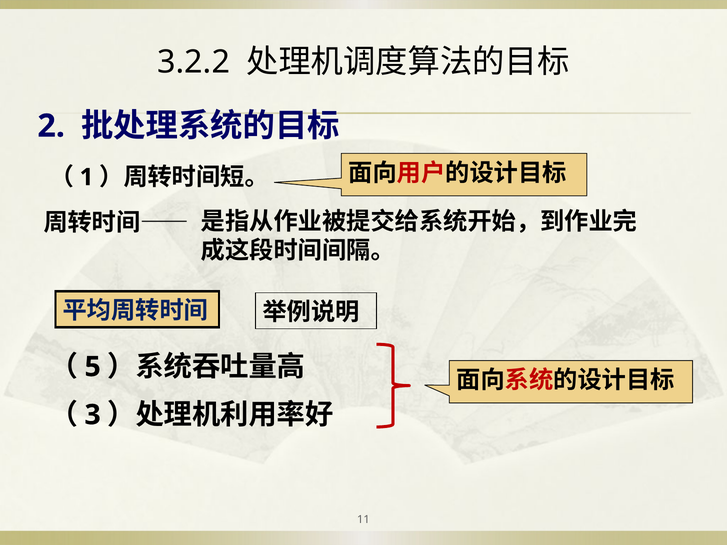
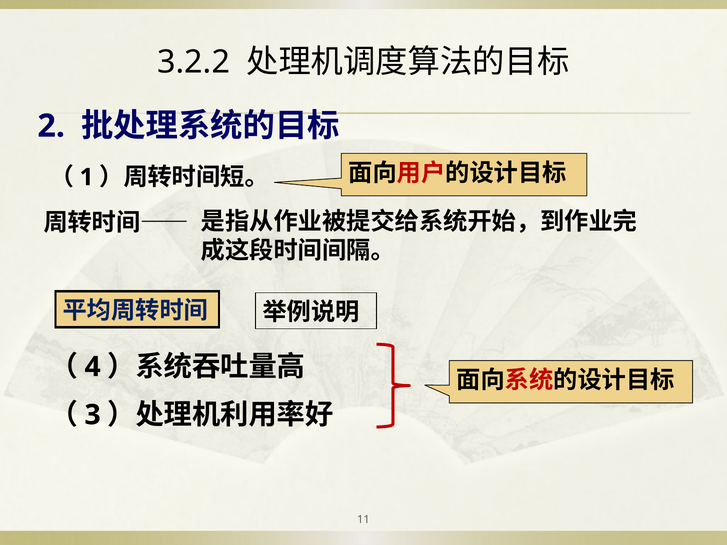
5: 5 -> 4 (93, 367)
